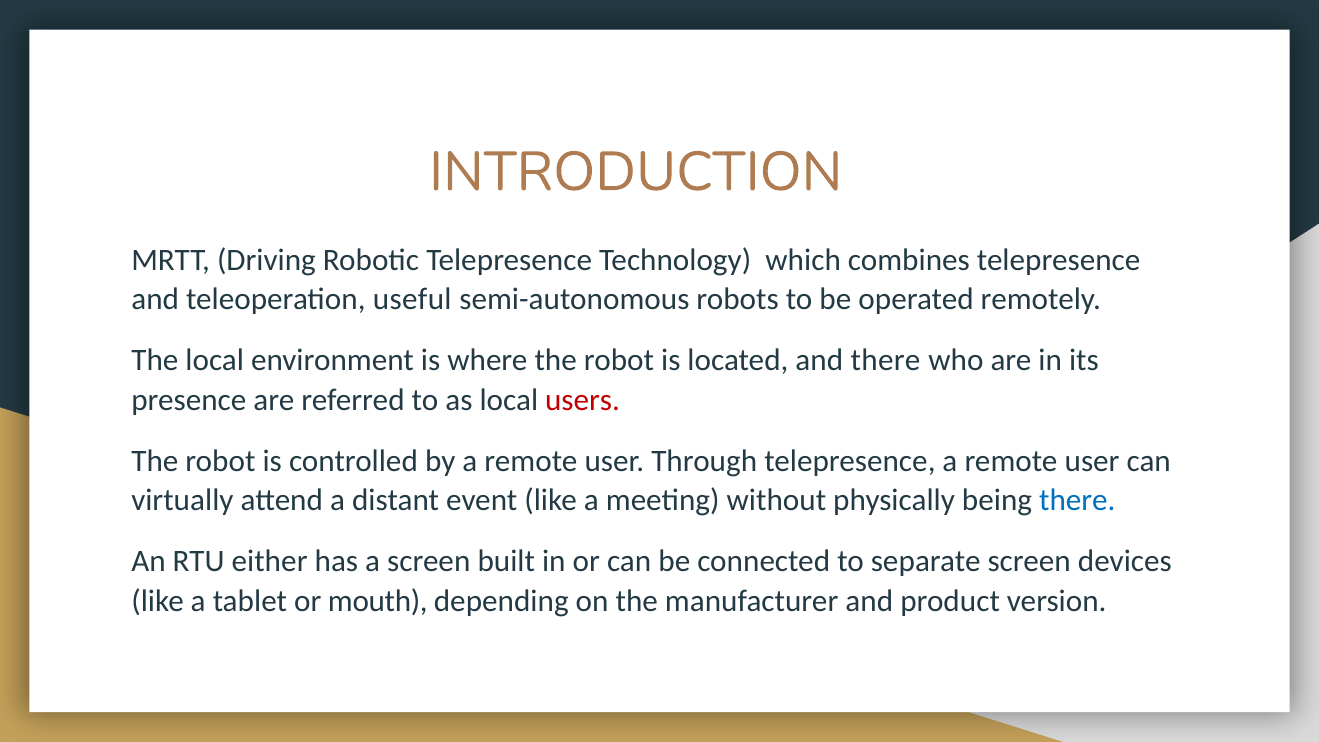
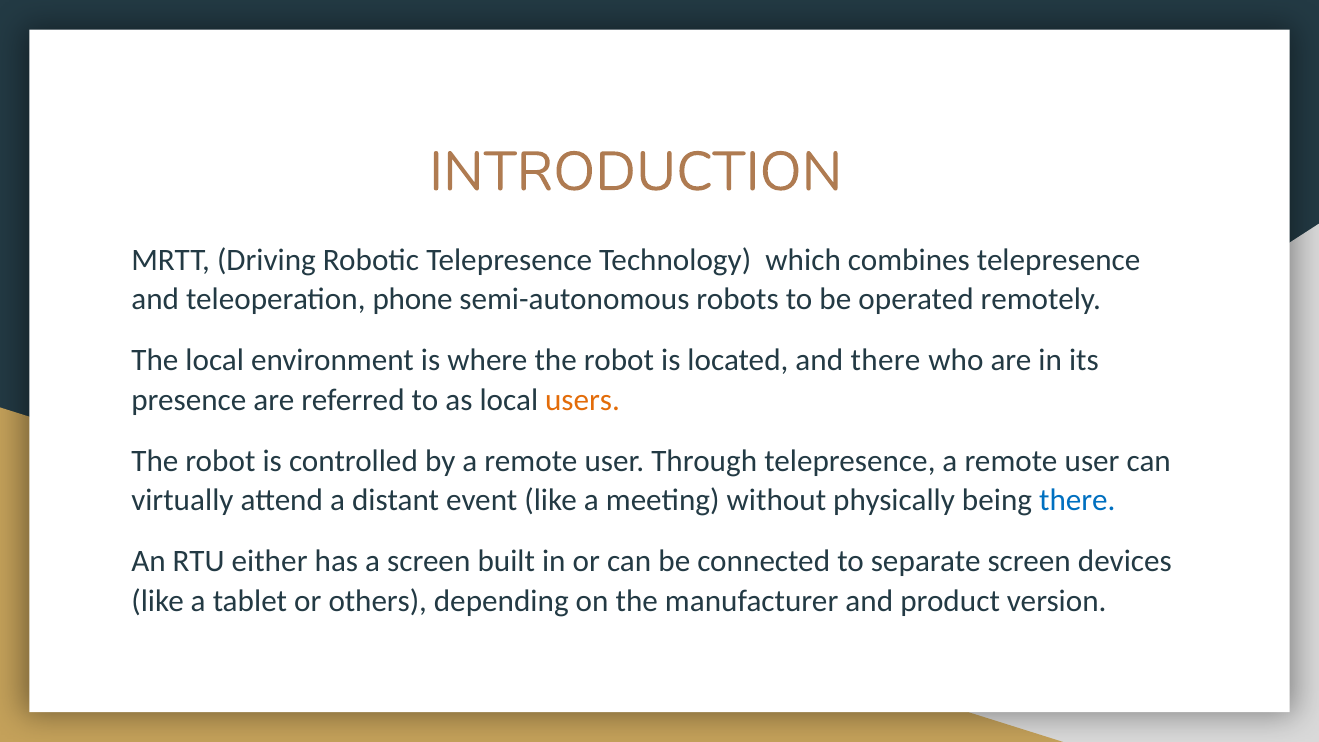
useful: useful -> phone (413, 299)
users colour: red -> orange (583, 400)
mouth: mouth -> others (378, 601)
